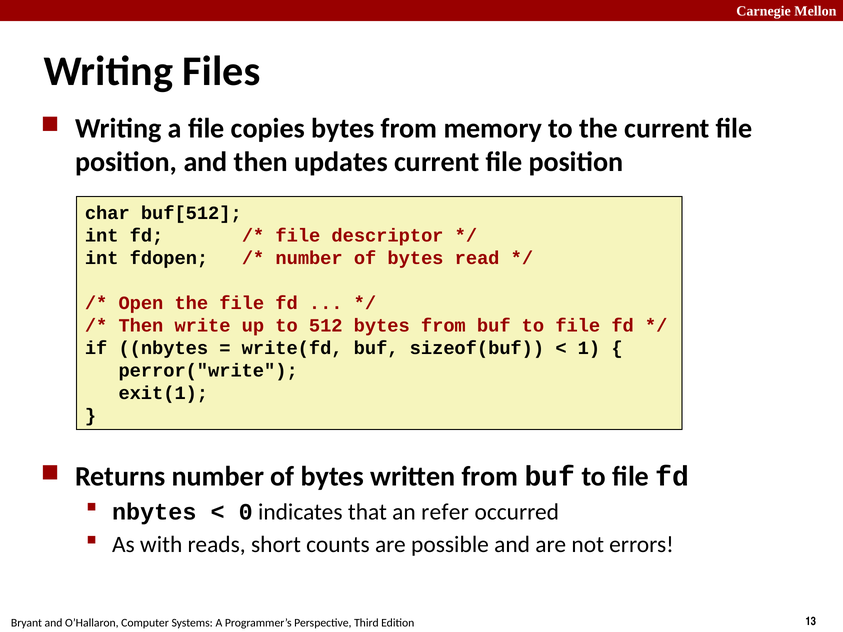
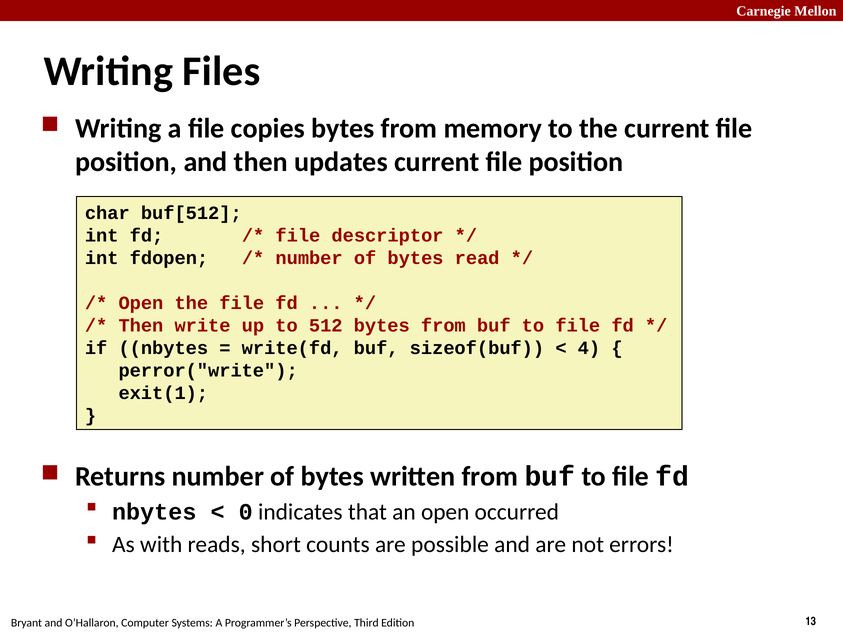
1: 1 -> 4 (589, 348)
an refer: refer -> open (445, 512)
